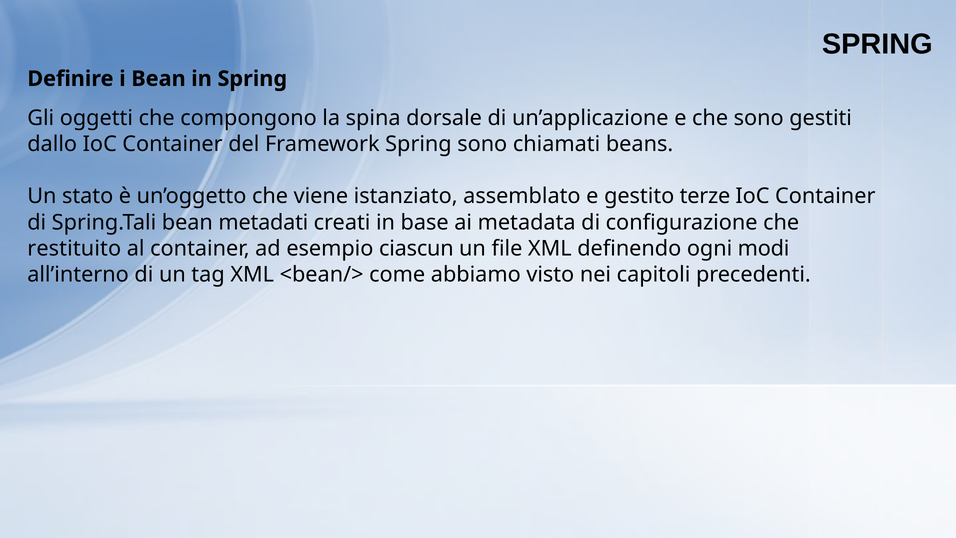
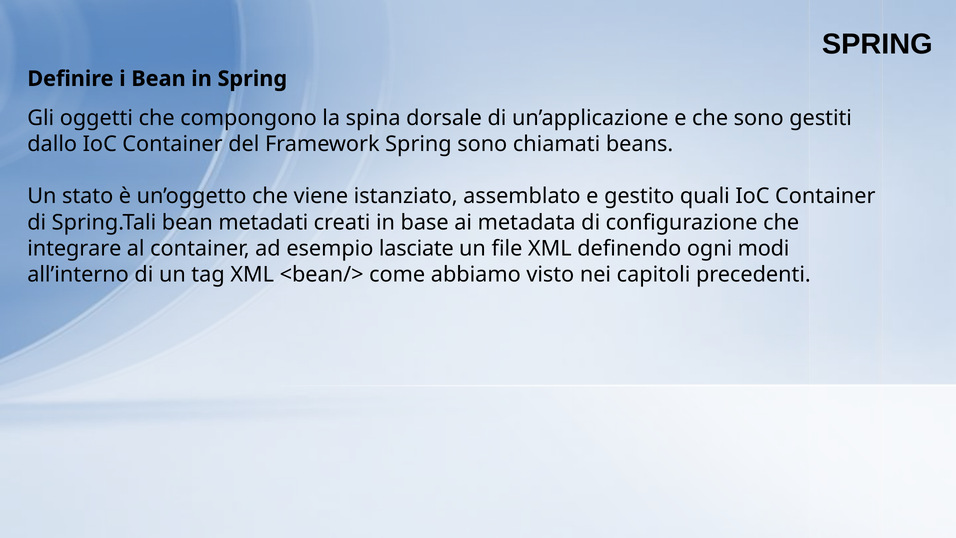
terze: terze -> quali (705, 196)
restituito: restituito -> integrare (74, 248)
ciascun: ciascun -> lasciate (416, 248)
